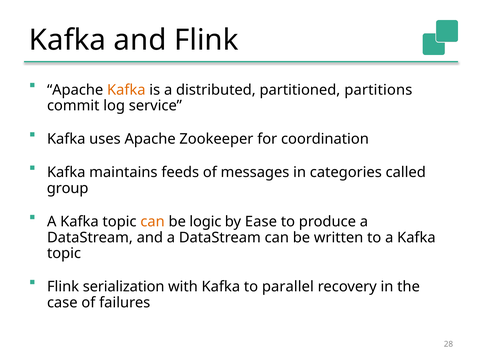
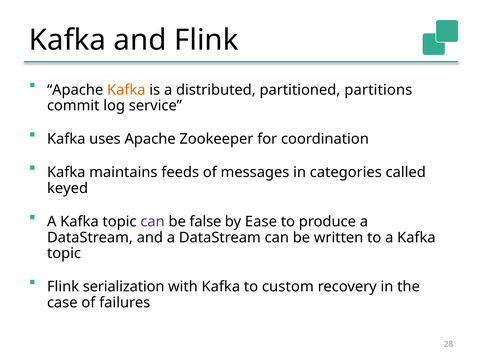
group: group -> keyed (68, 189)
can colour: orange -> purple (153, 222)
logic: logic -> false (205, 222)
parallel: parallel -> custom (288, 287)
